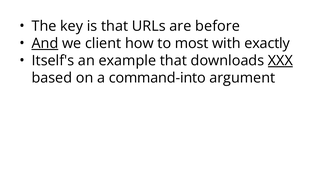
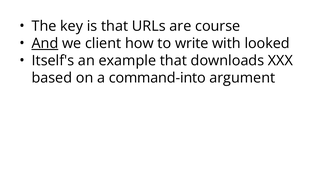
before: before -> course (218, 26)
most: most -> write (192, 43)
exactly: exactly -> looked (267, 43)
XXX underline: present -> none (280, 61)
